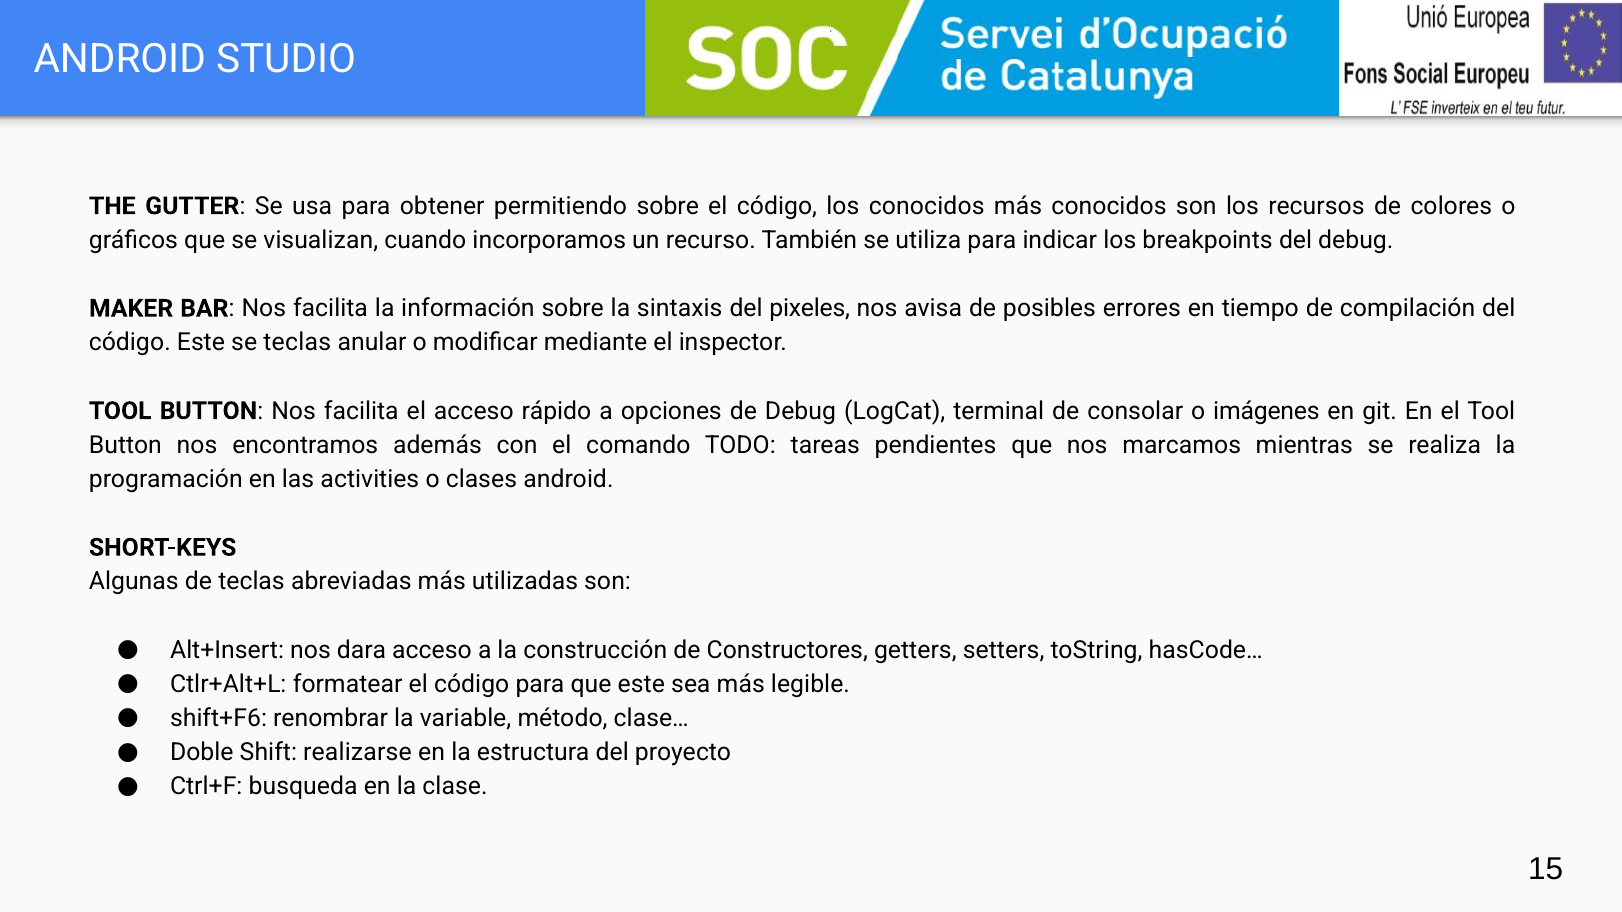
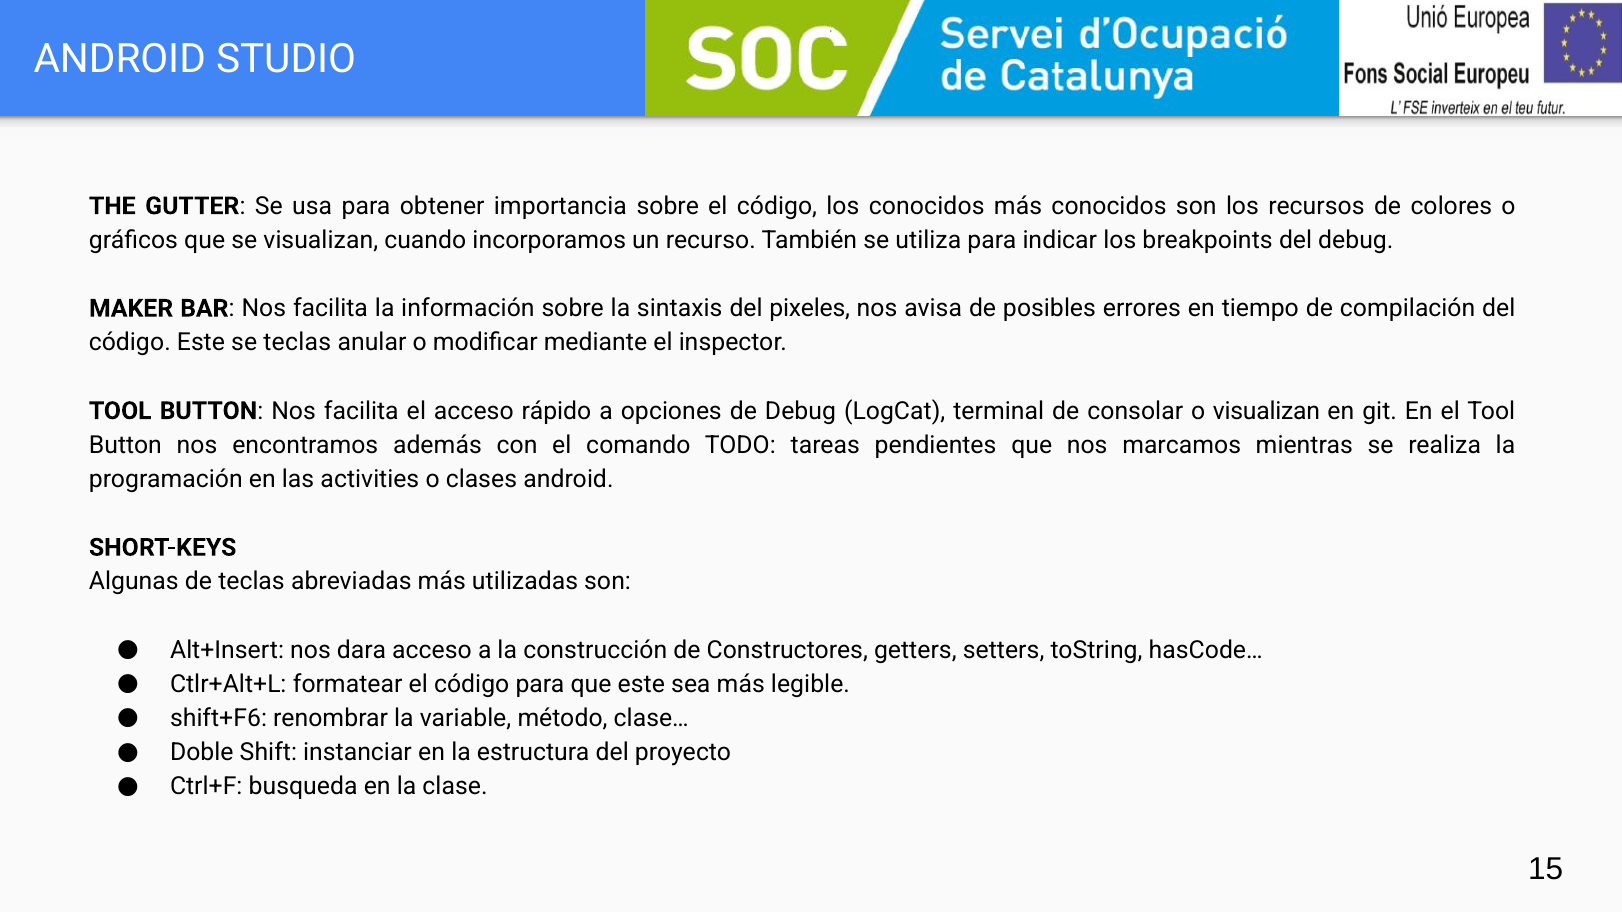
permitiendo: permitiendo -> importancia (560, 206)
o imágenes: imágenes -> visualizan (1266, 411)
realizarse: realizarse -> instanciar (357, 753)
